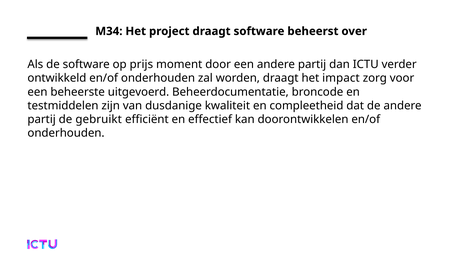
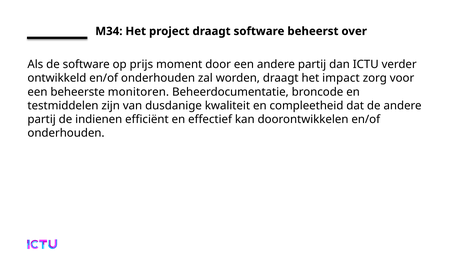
uitgevoerd: uitgevoerd -> monitoren (138, 92)
gebruikt: gebruikt -> indienen (99, 120)
